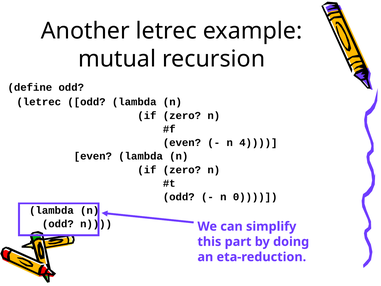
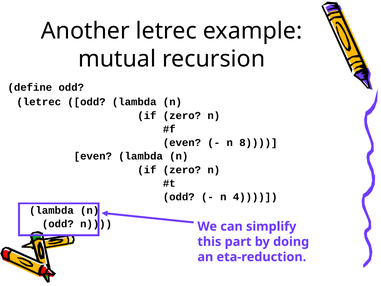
4: 4 -> 8 (258, 143)
0: 0 -> 4 (255, 197)
